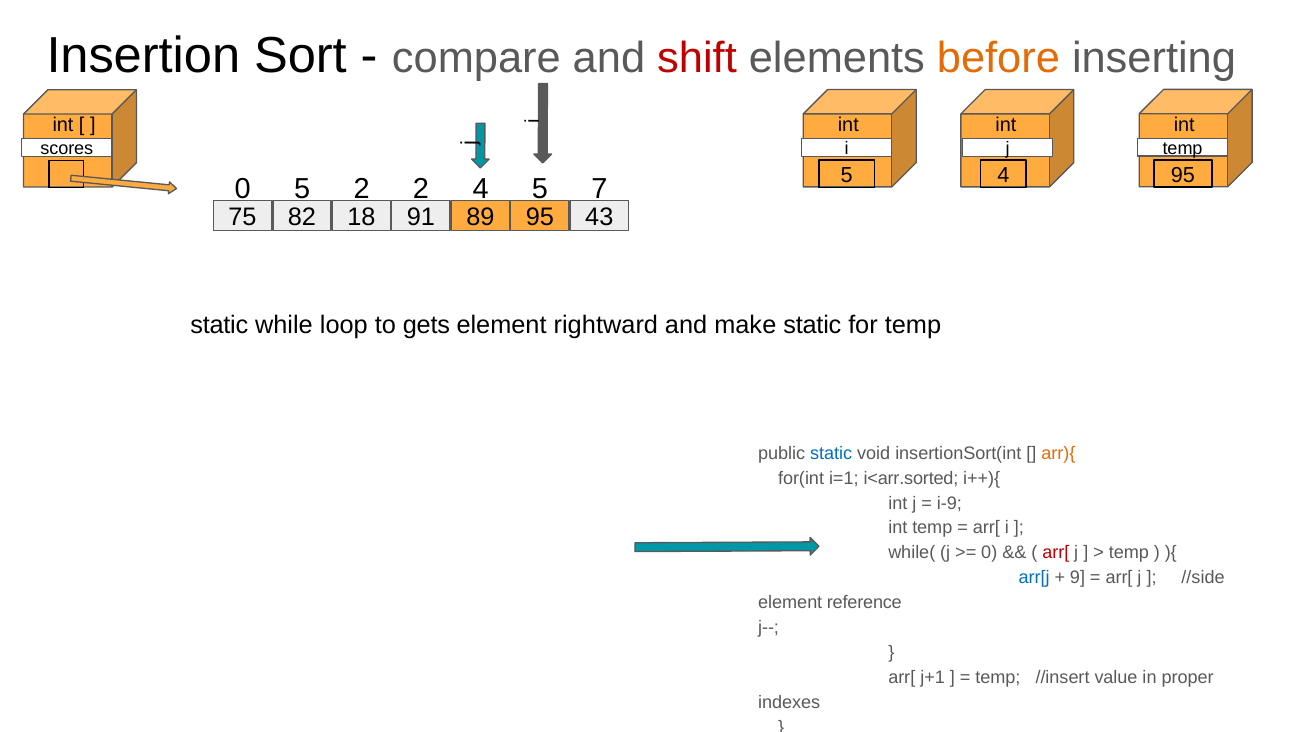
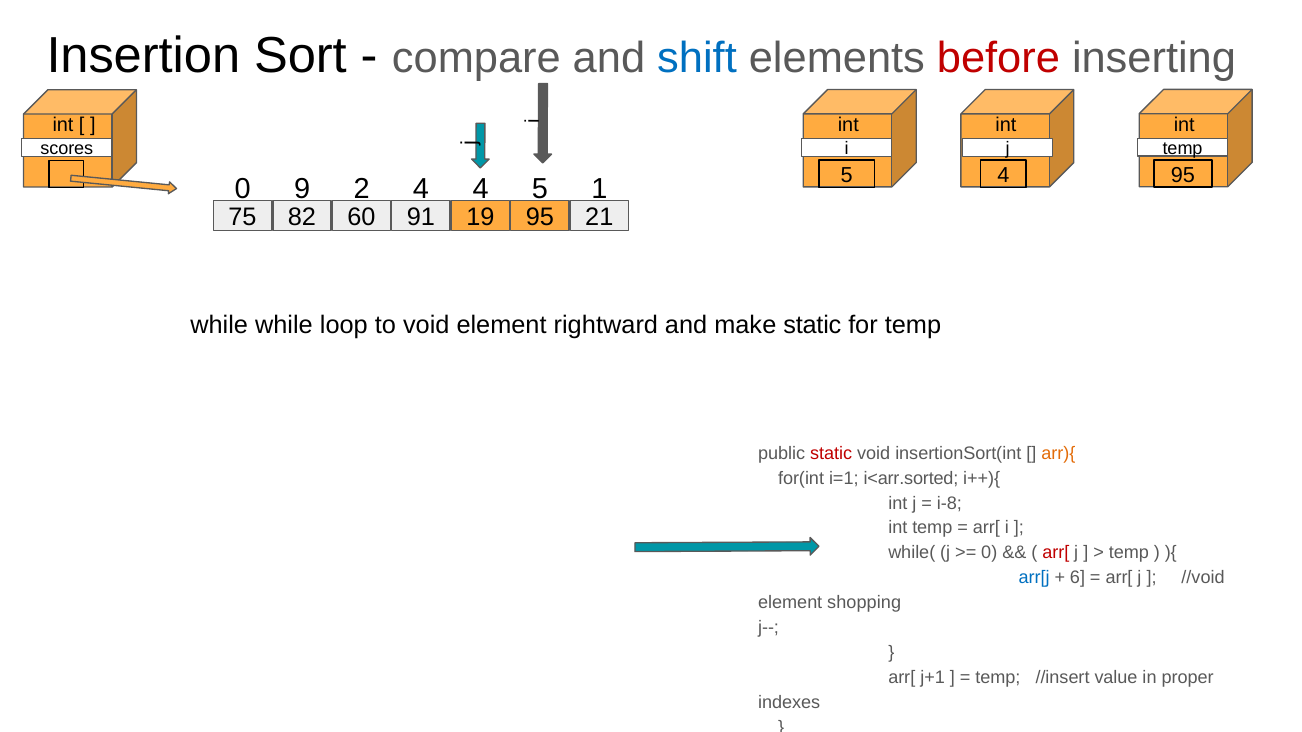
shift colour: red -> blue (697, 58)
before colour: orange -> red (998, 58)
0 5: 5 -> 9 (302, 189)
2 2: 2 -> 4 (421, 189)
7: 7 -> 1 (599, 189)
18: 18 -> 60 (361, 218)
89: 89 -> 19 (480, 218)
43: 43 -> 21 (599, 218)
static: static -> while (219, 325)
to gets: gets -> void (426, 325)
static colour: blue -> red (831, 453)
i-9: i-9 -> i-8 (949, 503)
9: 9 -> 6 (1077, 578)
//side: //side -> //void (1203, 578)
reference: reference -> shopping (864, 603)
